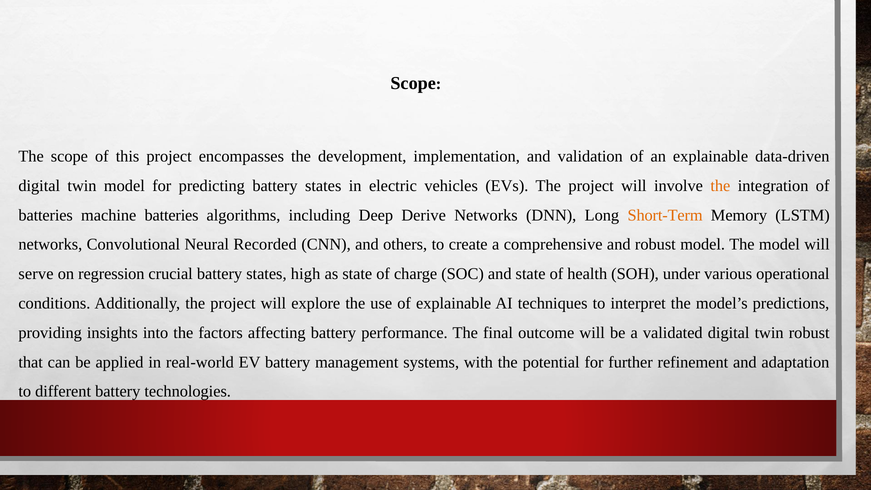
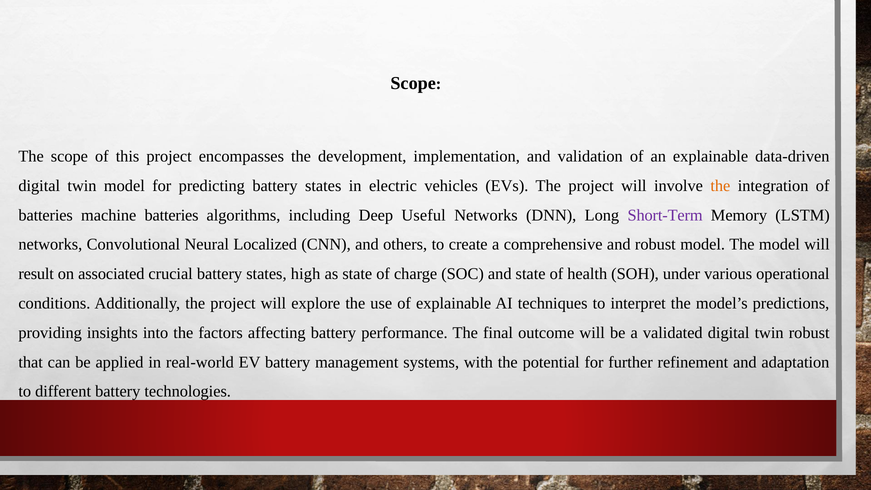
Derive: Derive -> Useful (424, 215)
Short-Term colour: orange -> purple (665, 215)
Recorded: Recorded -> Localized (265, 245)
serve: serve -> result (36, 274)
regression: regression -> associated (111, 274)
